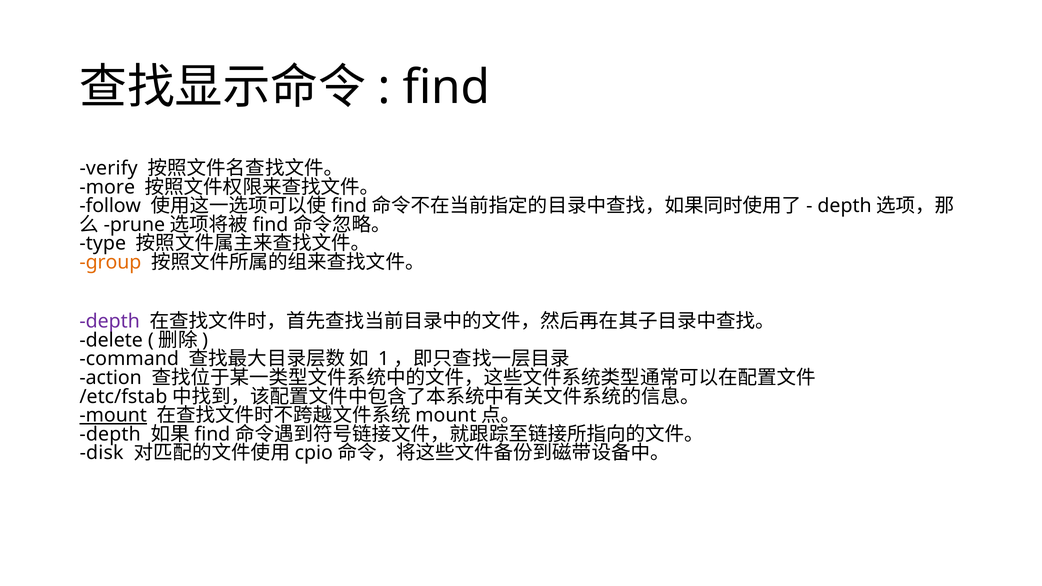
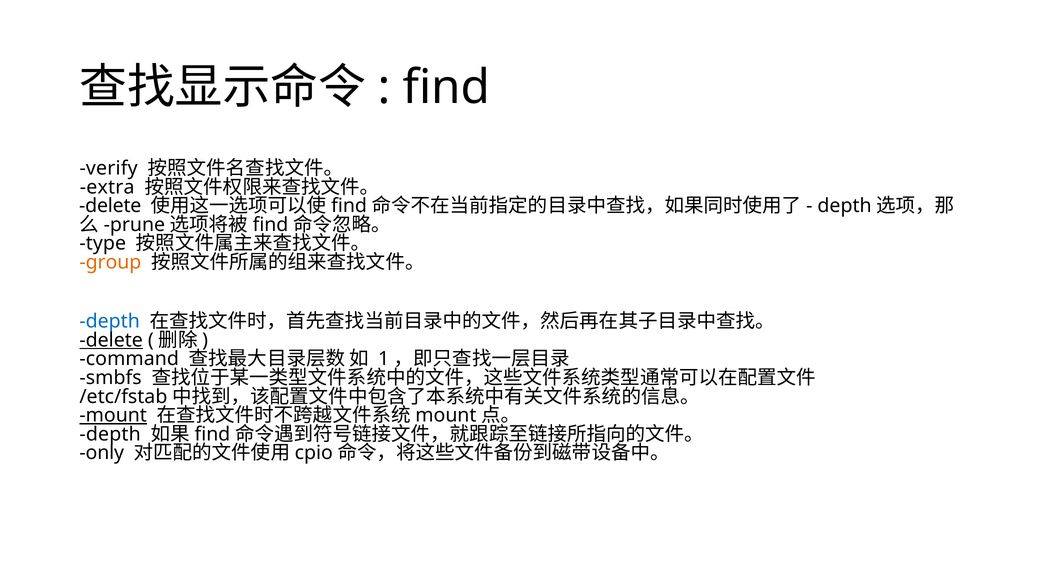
more: more -> extra (107, 187)
follow: follow -> delete (110, 206)
depth colour: purple -> blue (110, 322)
delete underline: none -> present (111, 340)
action: action -> smbfs (111, 378)
disk: disk -> only (102, 453)
